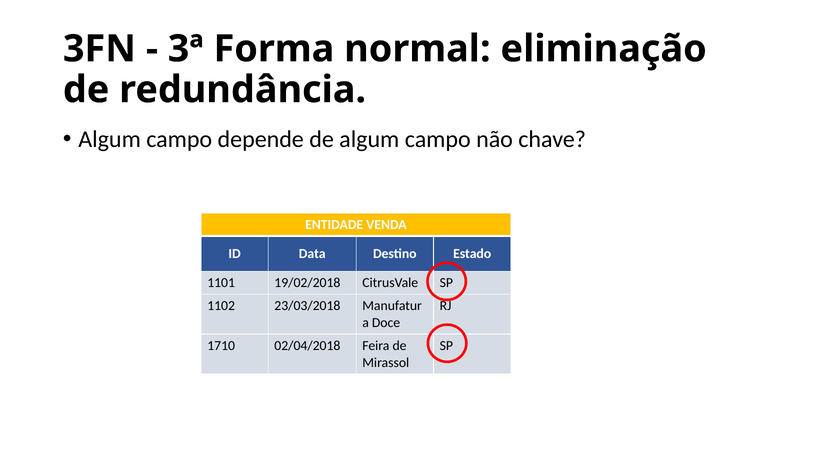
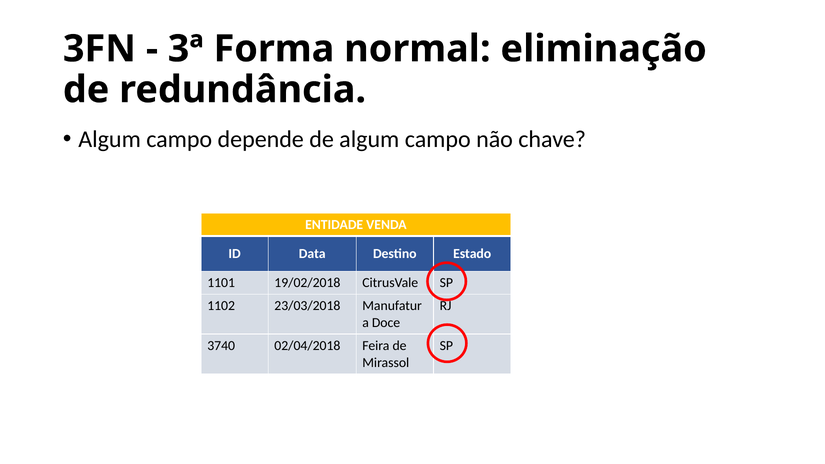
1710: 1710 -> 3740 (221, 346)
